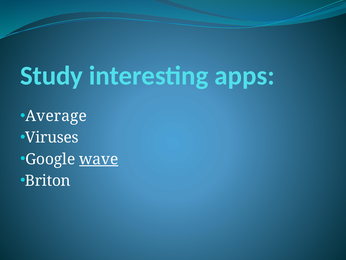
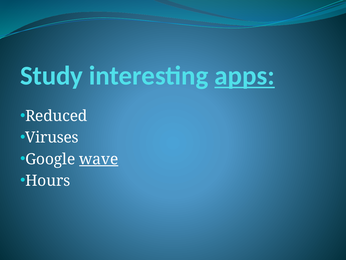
apps underline: none -> present (245, 76)
Average: Average -> Reduced (56, 116)
Briton: Briton -> Hours (48, 180)
